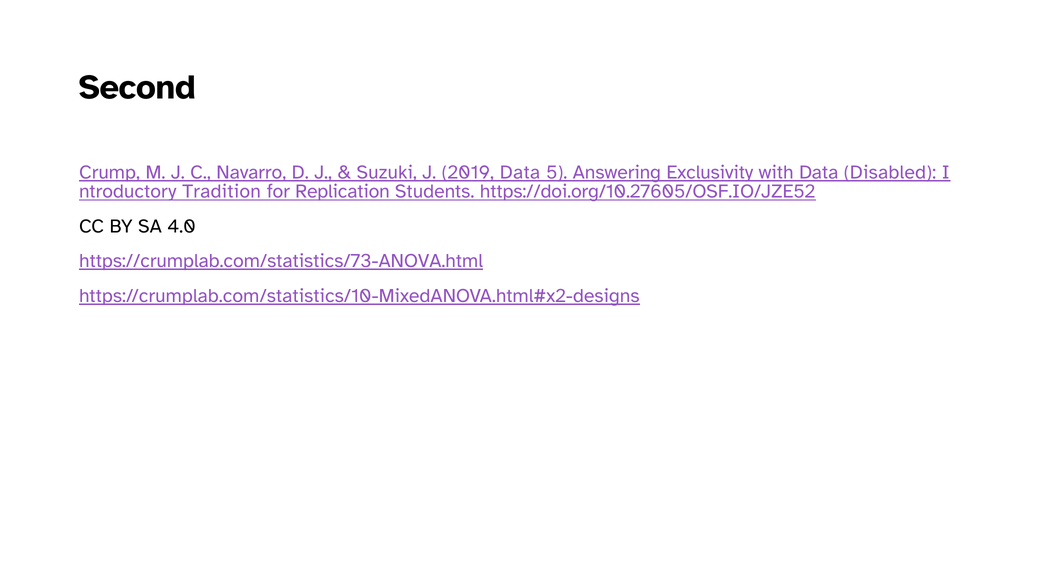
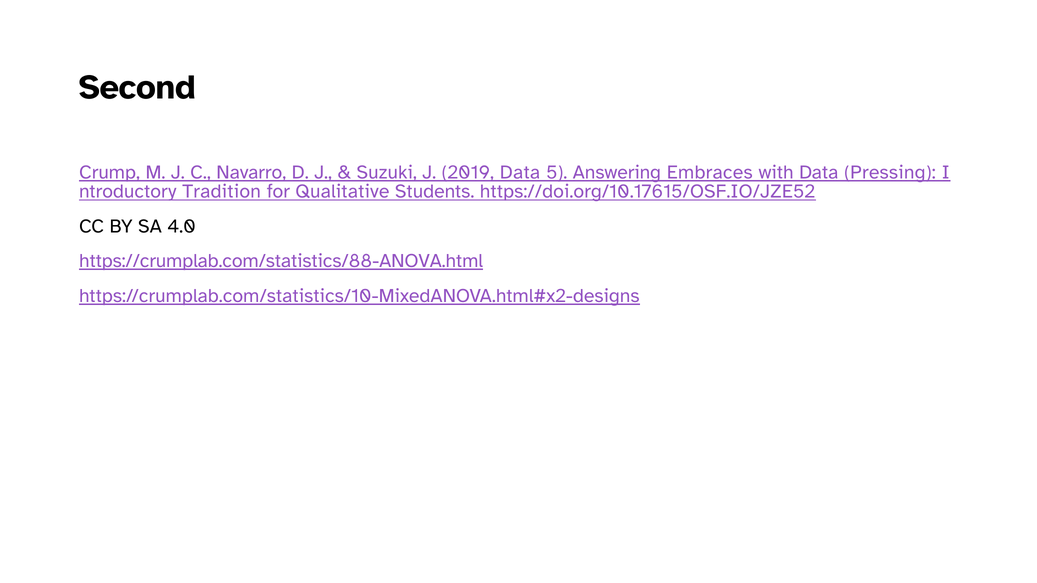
Exclusivity: Exclusivity -> Embraces (710, 172)
Disabled: Disabled -> Pressing (890, 172)
Replication: Replication -> Qualitative (342, 192)
https://doi.org/10.27605/OSF.IO/JZE52: https://doi.org/10.27605/OSF.IO/JZE52 -> https://doi.org/10.17615/OSF.IO/JZE52 (647, 192)
https://crumplab.com/statistics/73-ANOVA.html: https://crumplab.com/statistics/73-ANOVA.html -> https://crumplab.com/statistics/88-ANOVA.html (281, 261)
